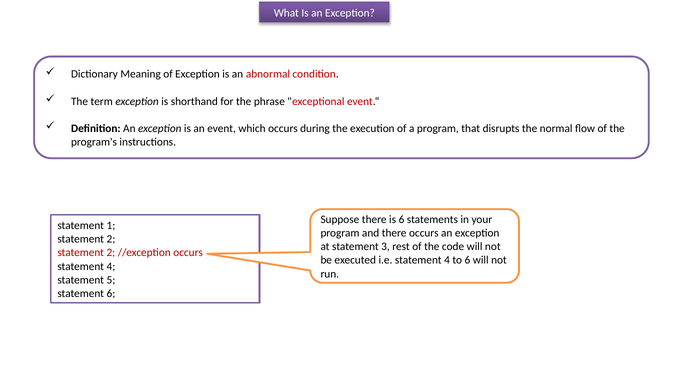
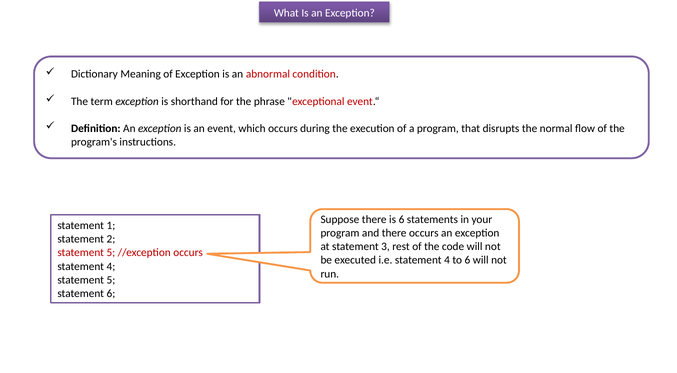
2: 2 -> 5 (111, 252)
